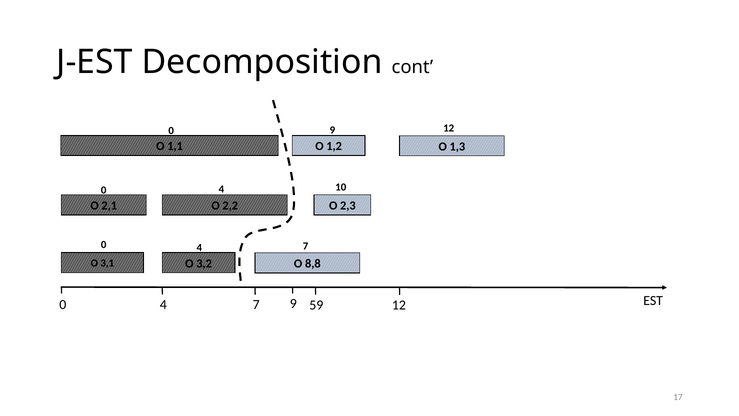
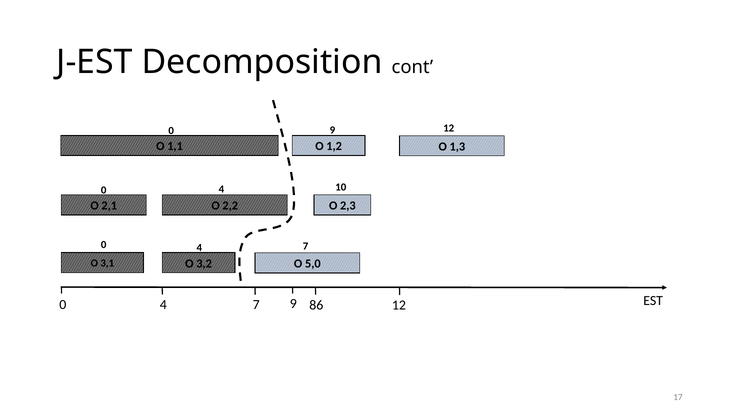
8,8: 8,8 -> 5,0 (313, 264)
59: 59 -> 86 (316, 305)
